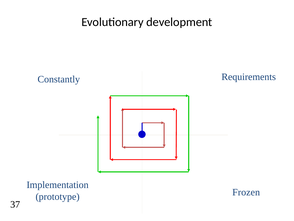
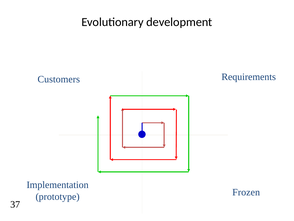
Constantly: Constantly -> Customers (59, 79)
